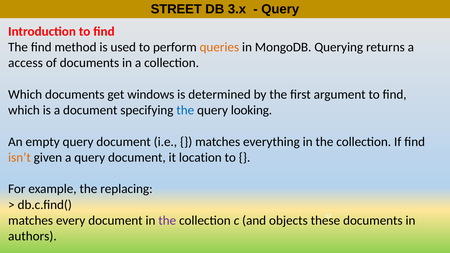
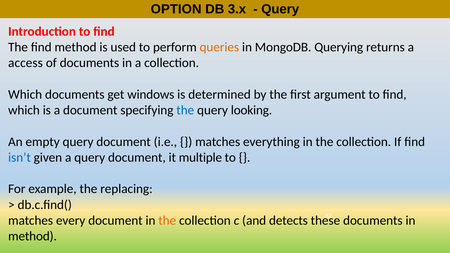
STREET: STREET -> OPTION (176, 9)
isn’t colour: orange -> blue (19, 158)
location: location -> multiple (200, 158)
the colour: purple -> orange (167, 221)
objects: objects -> detects (288, 221)
authors: authors -> method (32, 236)
